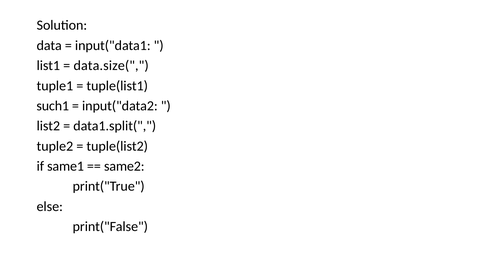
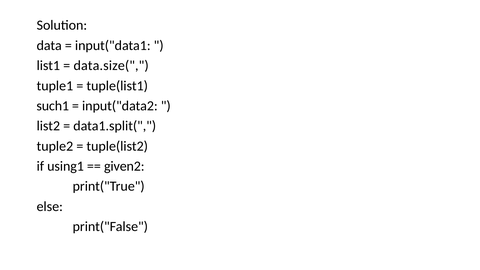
same1: same1 -> using1 (66, 166)
same2: same2 -> given2 (124, 166)
